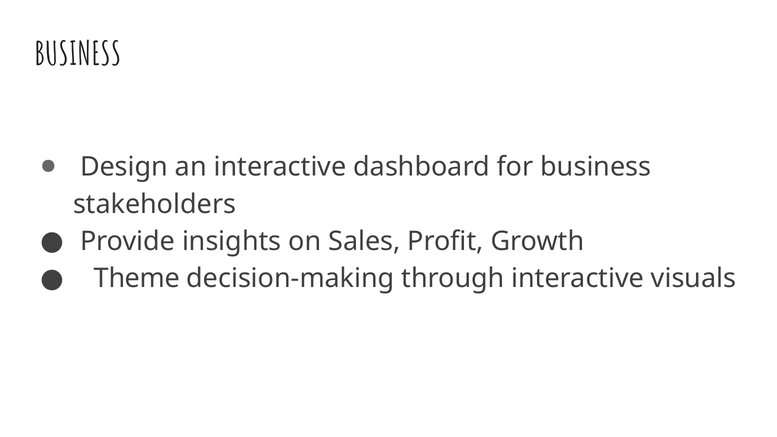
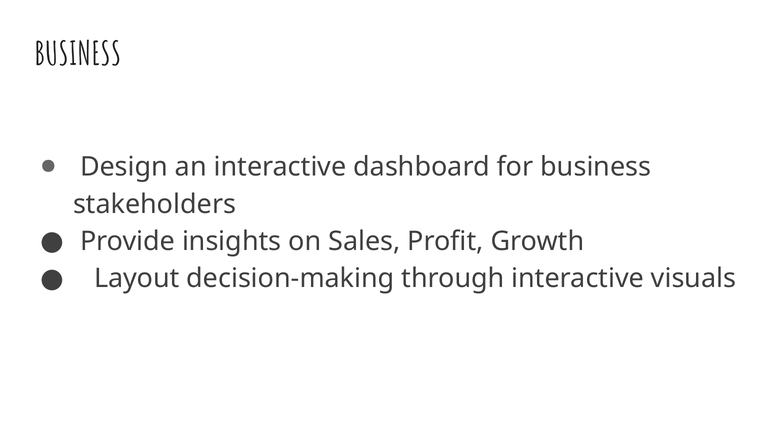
Theme: Theme -> Layout (137, 279)
